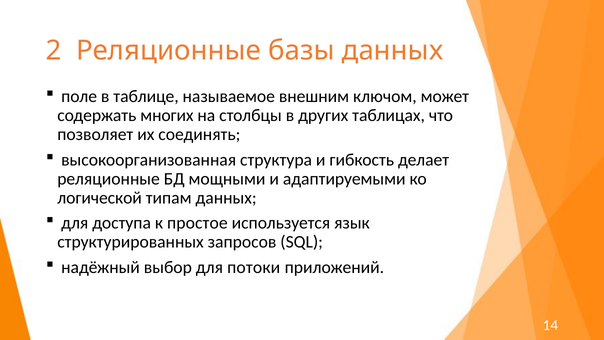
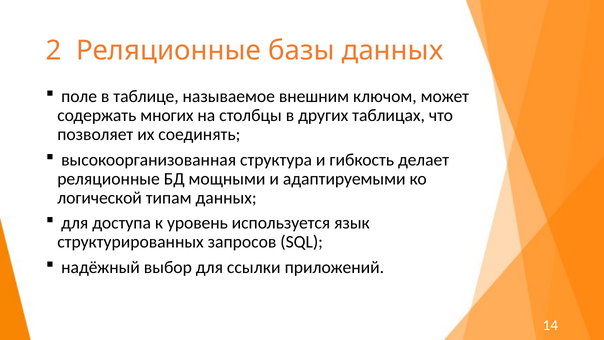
простое: простое -> уровень (197, 223)
потоки: потоки -> ссылки (254, 267)
